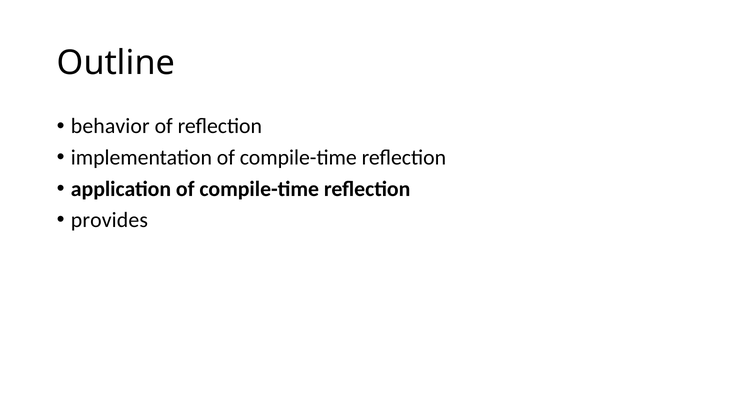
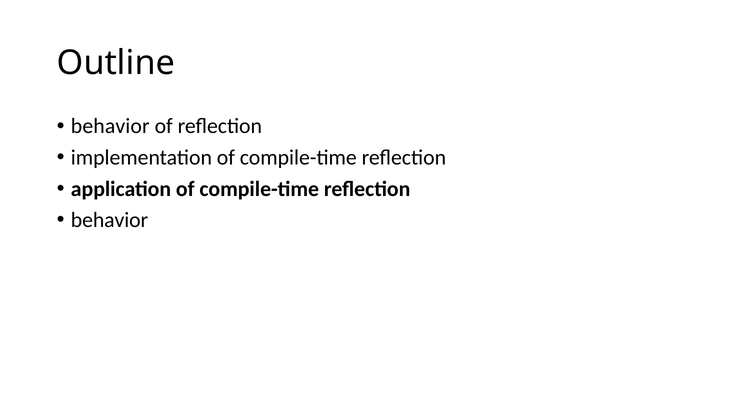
provides: provides -> behavior (109, 220)
